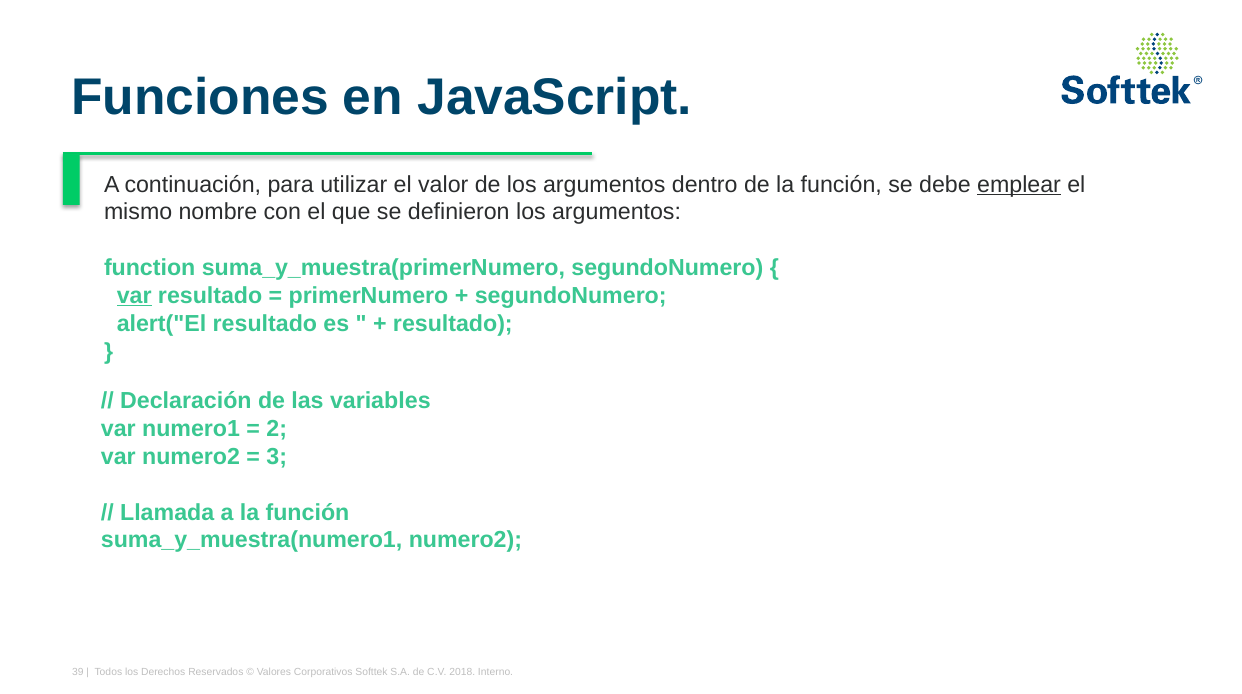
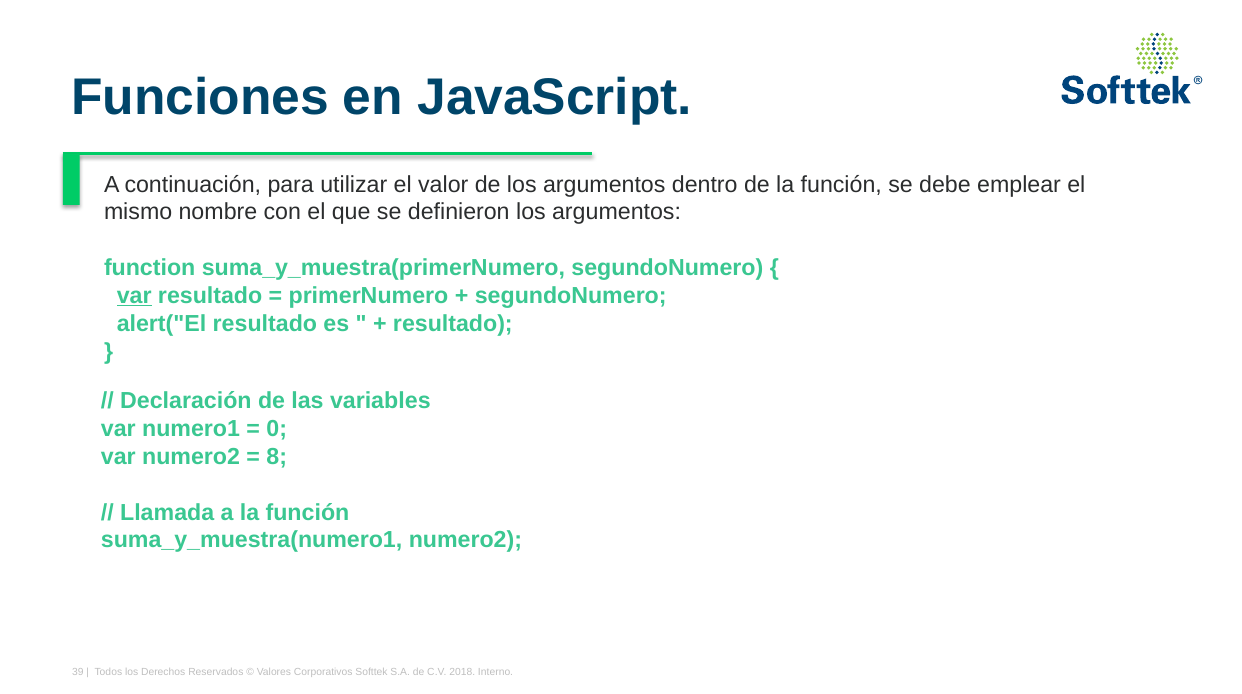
emplear underline: present -> none (1019, 184)
2: 2 -> 0 (277, 429)
3: 3 -> 8 (277, 457)
